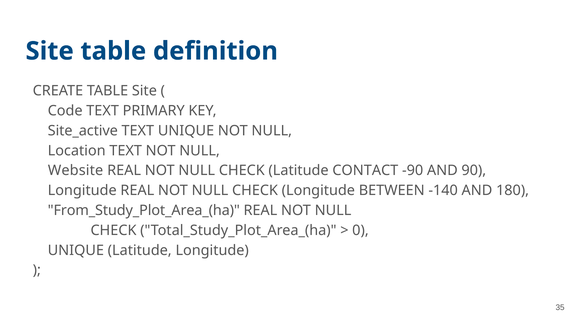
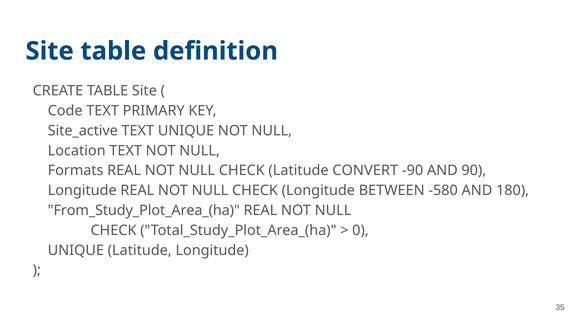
Website: Website -> Formats (76, 171)
CONTACT: CONTACT -> CONVERT (365, 171)
-140: -140 -> -580 (443, 191)
